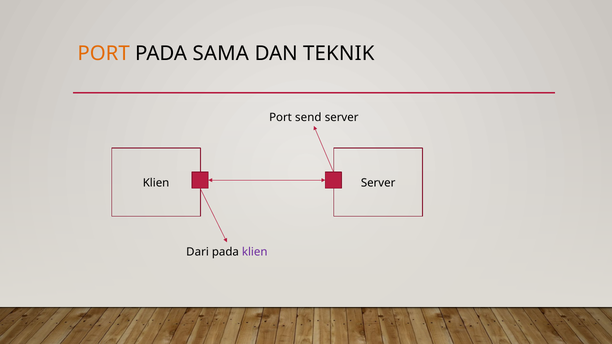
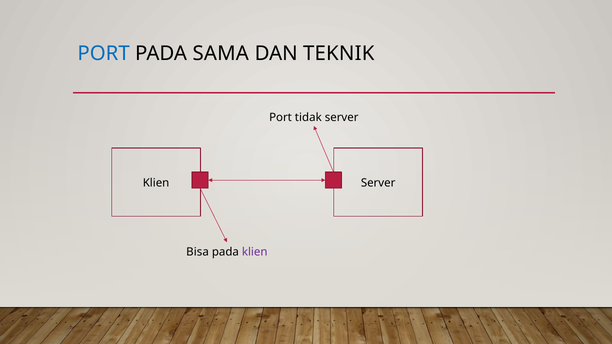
PORT colour: orange -> blue (104, 54)
send: send -> tidak (308, 118)
Dari: Dari -> Bisa (198, 252)
